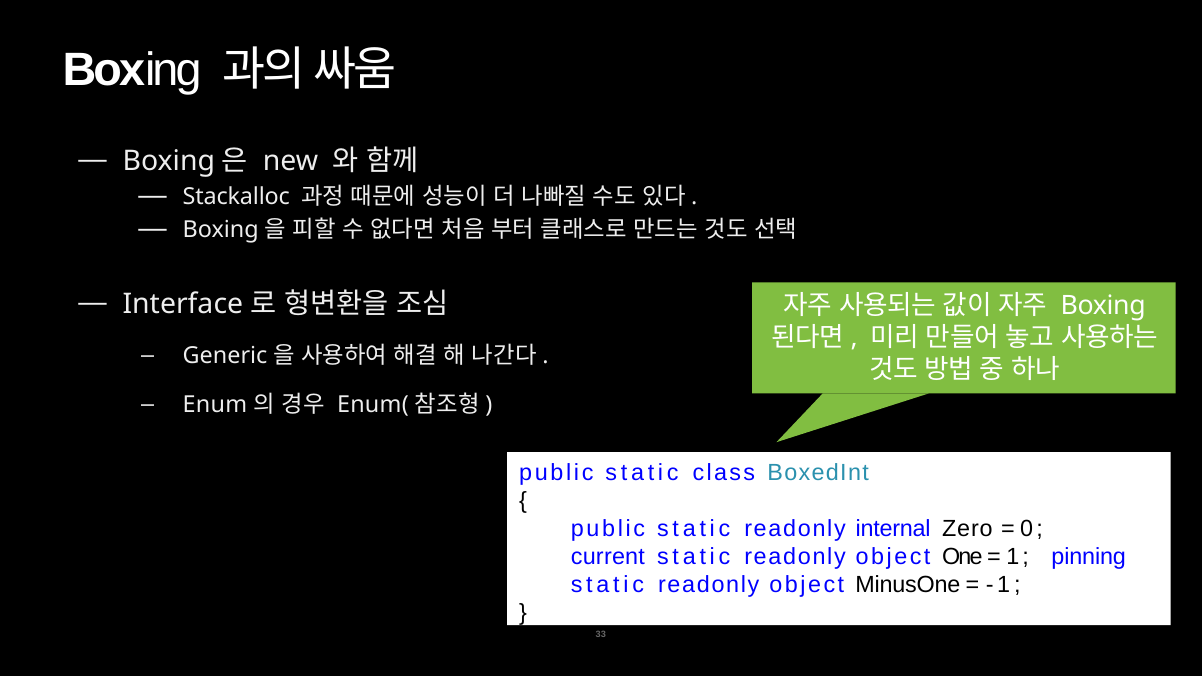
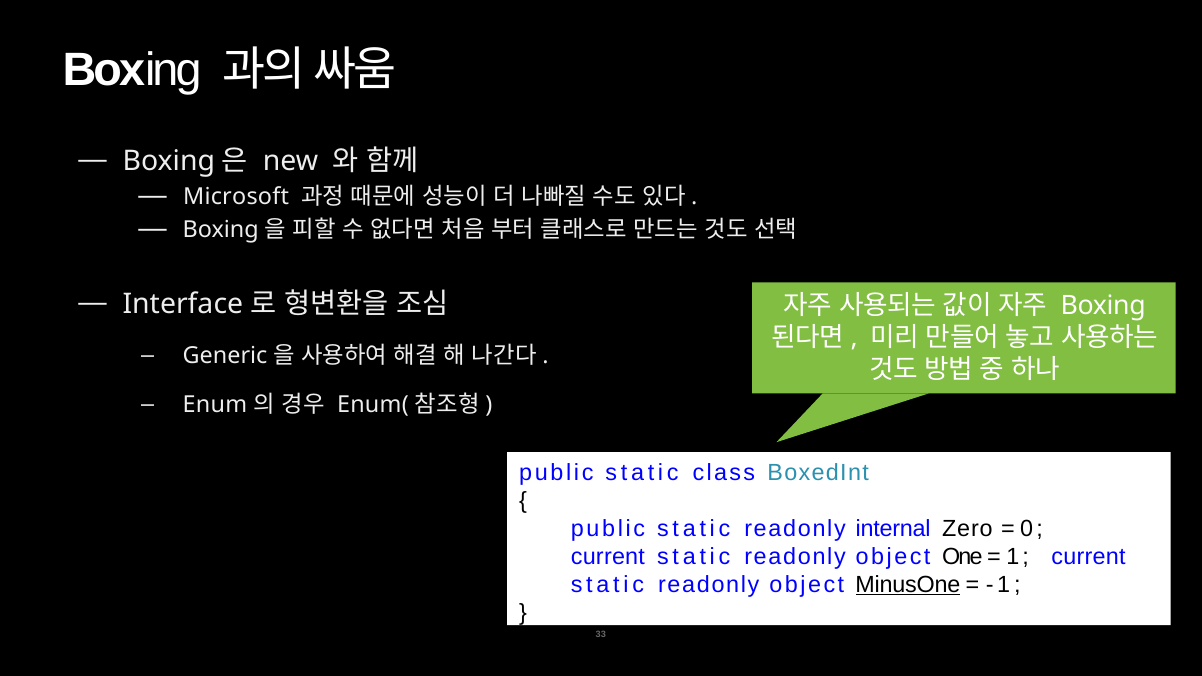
Stackalloc: Stackalloc -> Microsoft (236, 197)
1 pinning: pinning -> current (1088, 557)
MinusOne underline: none -> present (908, 585)
